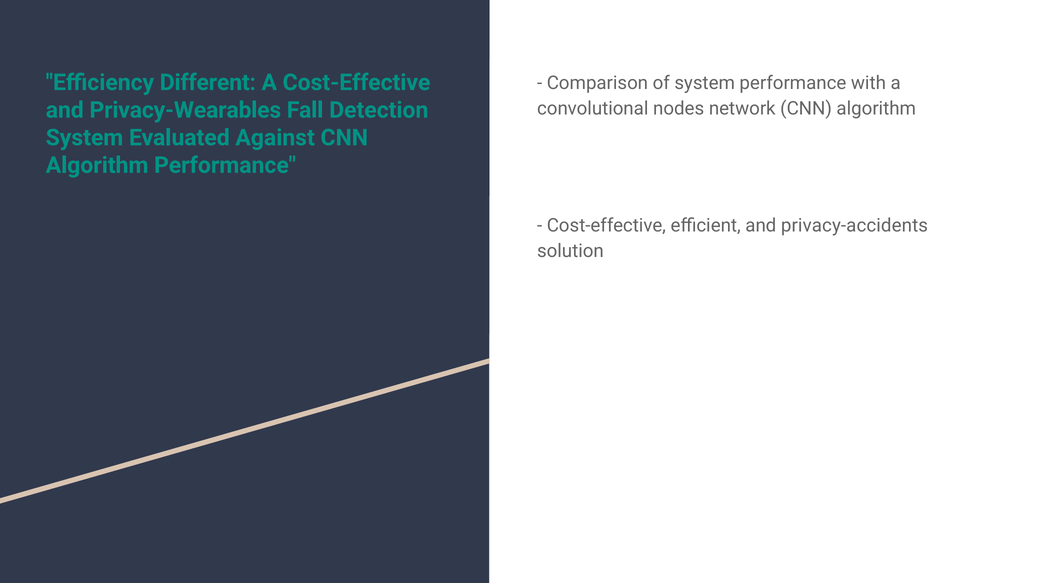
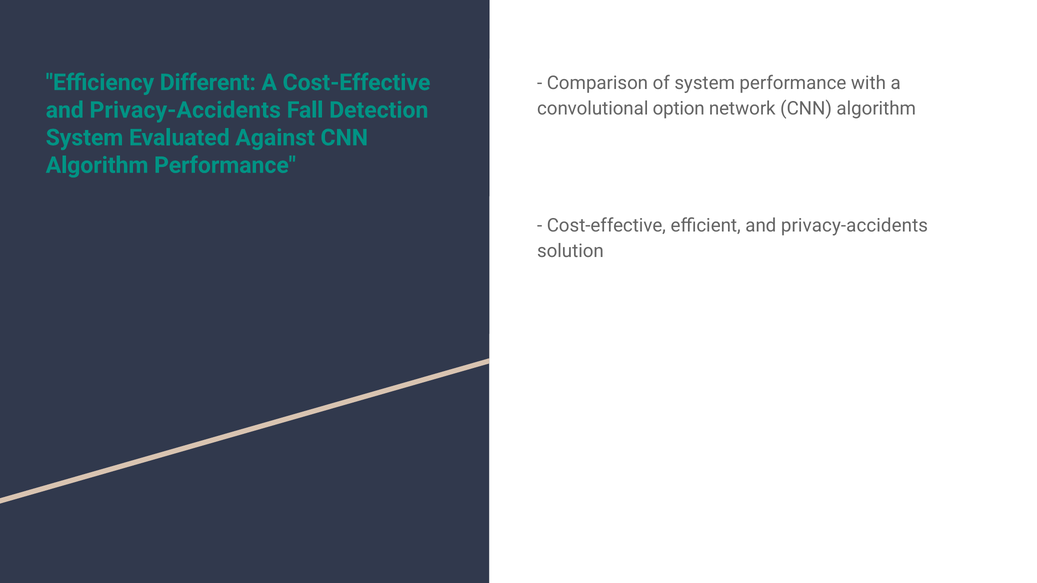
nodes: nodes -> option (679, 109)
Privacy-Wearables: Privacy-Wearables -> Privacy-Accidents (185, 110)
